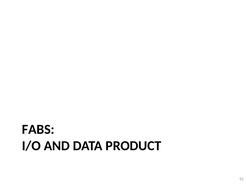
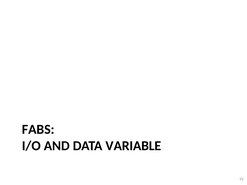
PRODUCT: PRODUCT -> VARIABLE (133, 146)
